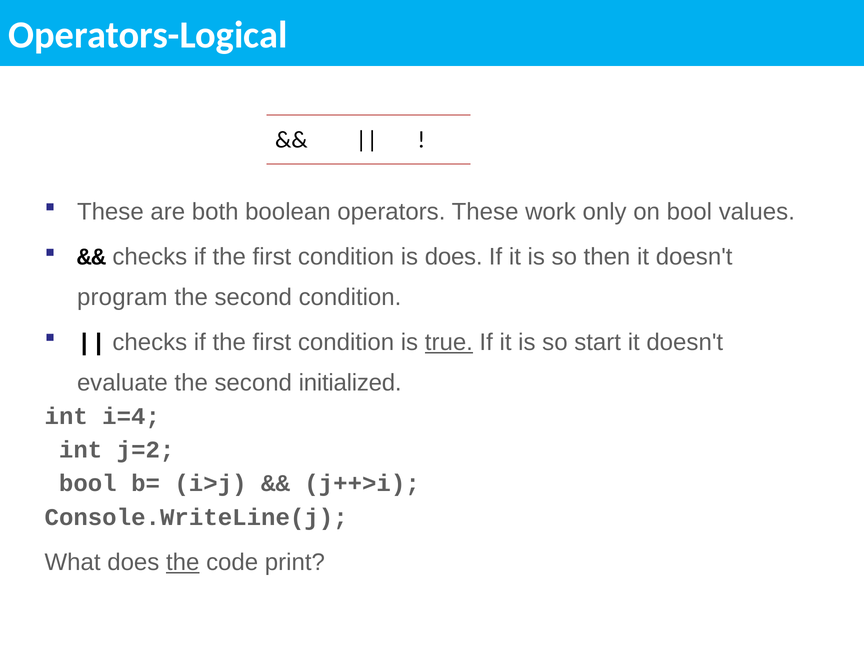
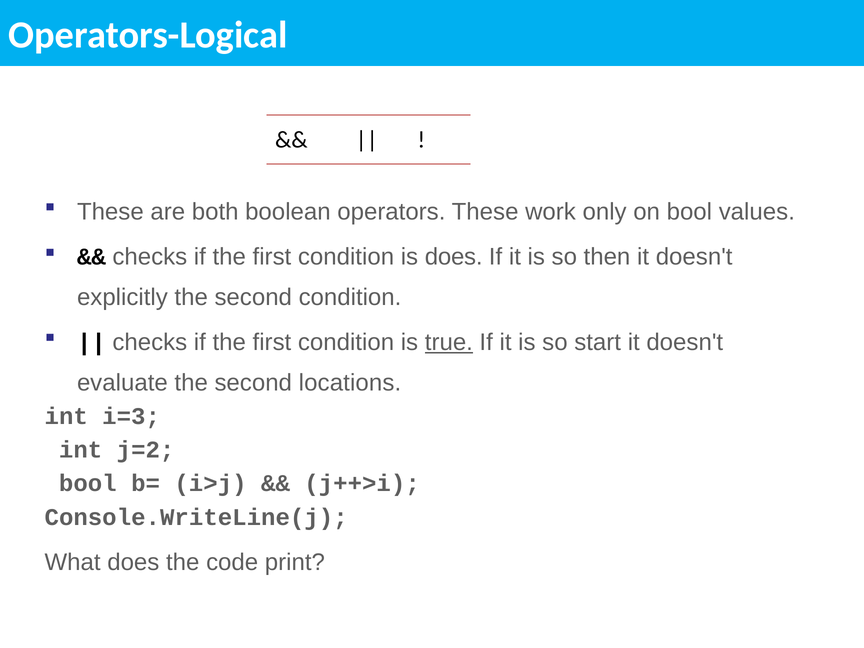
program: program -> explicitly (122, 297)
initialized: initialized -> locations (350, 383)
i=4: i=4 -> i=3 (131, 416)
the underline: present -> none (183, 562)
